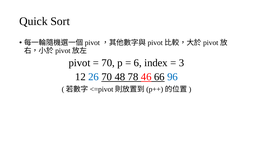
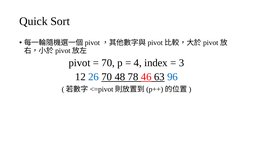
6: 6 -> 4 (138, 63)
66: 66 -> 63 (159, 77)
